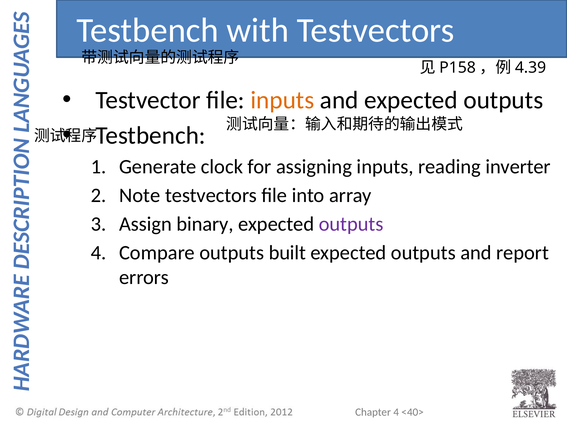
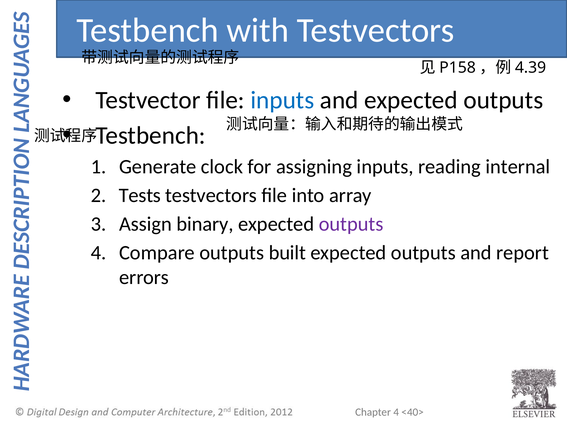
inputs colour: orange -> blue (282, 100)
inverter: inverter -> internal (518, 166)
Note: Note -> Tests (140, 195)
